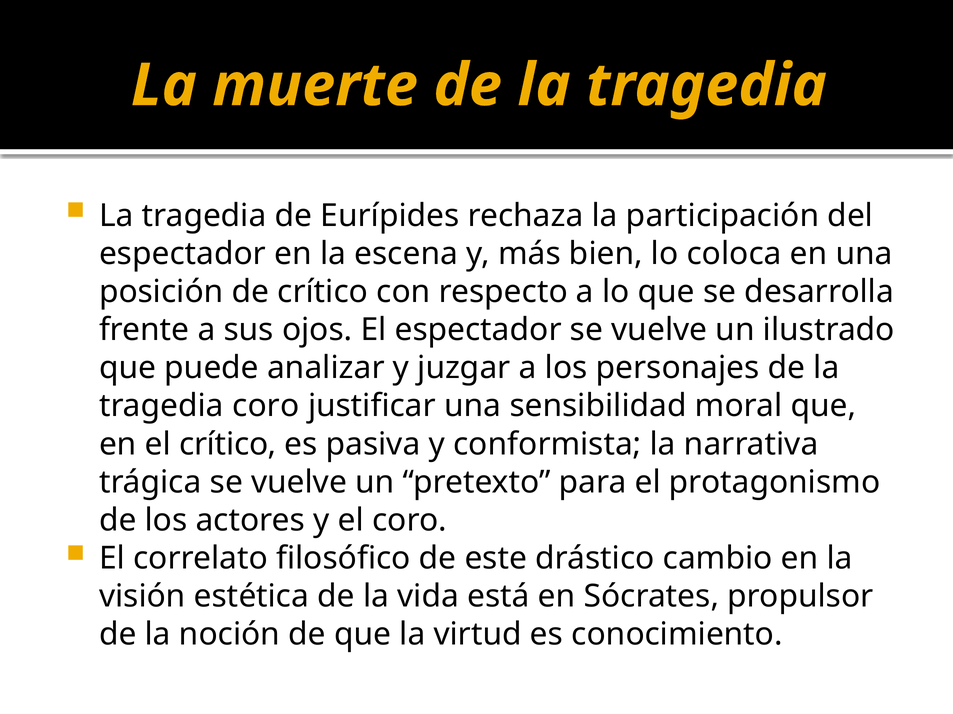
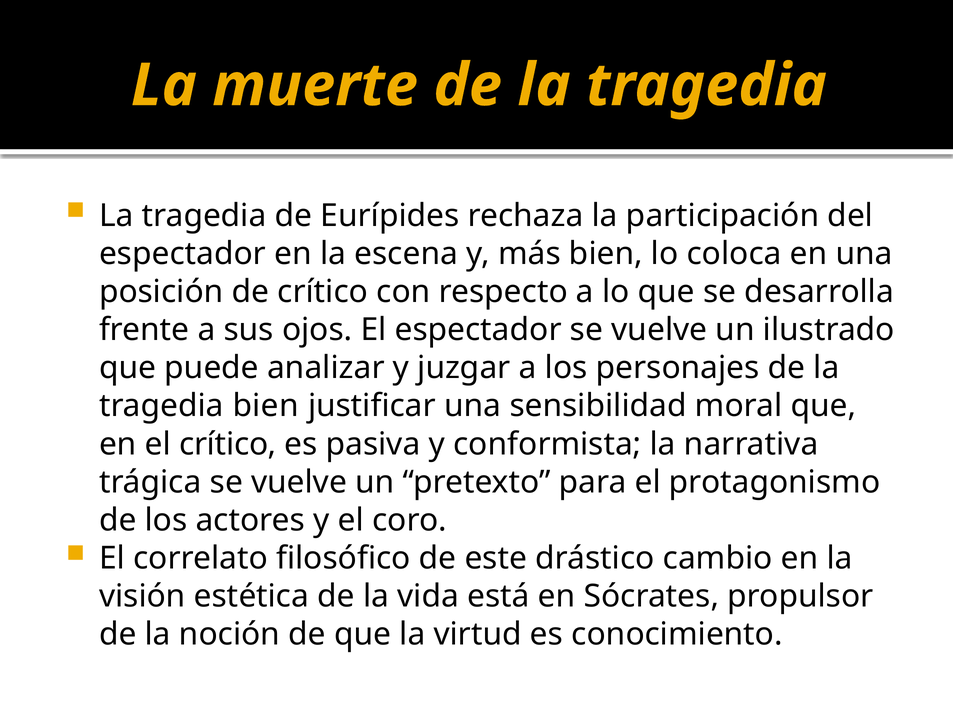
tragedia coro: coro -> bien (266, 406)
